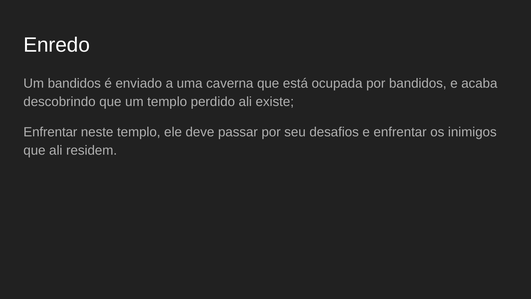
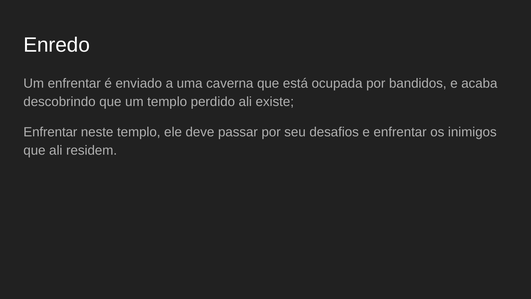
Um bandidos: bandidos -> enfrentar (74, 84)
